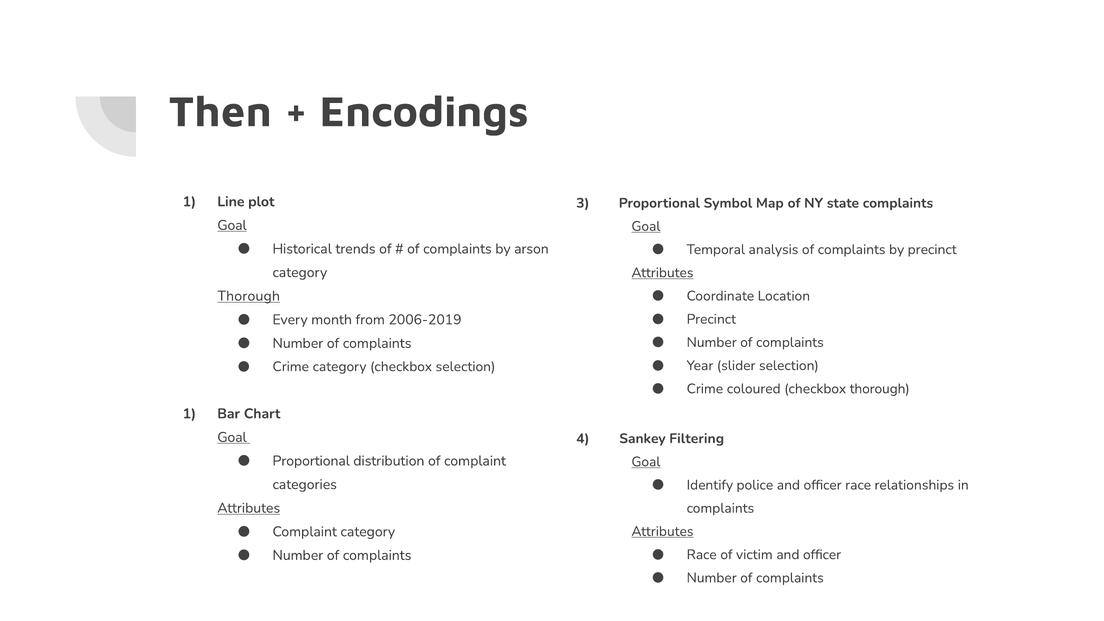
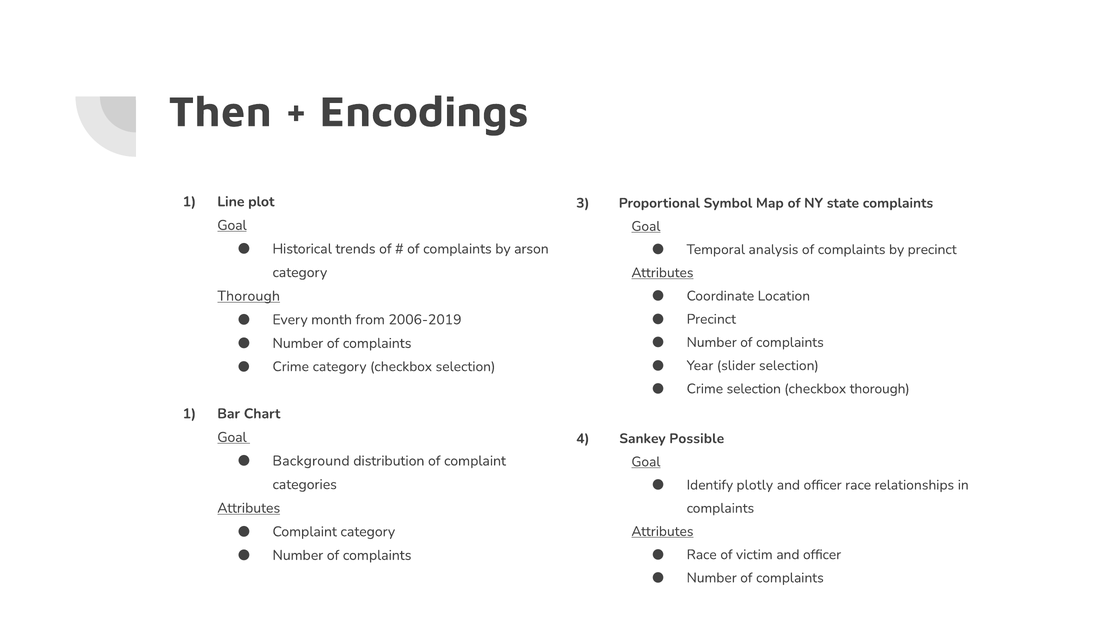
Crime coloured: coloured -> selection (754, 389)
Filtering: Filtering -> Possible (697, 439)
Proportional: Proportional -> Background (311, 461)
police: police -> plotly (755, 485)
